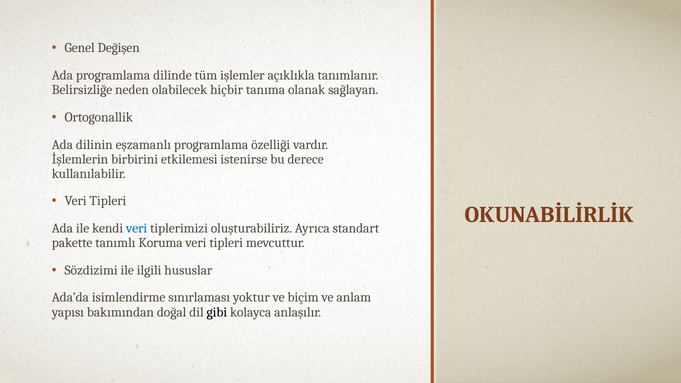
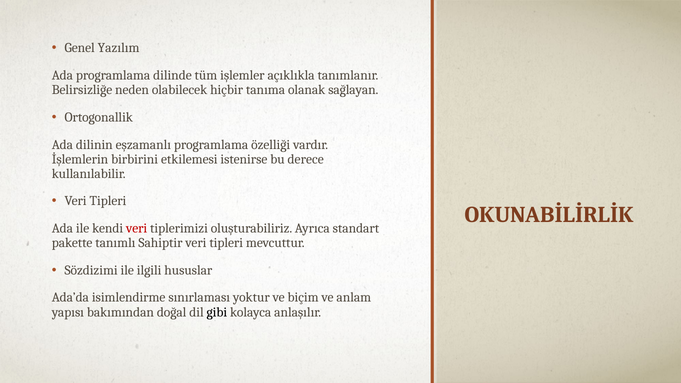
Değişen: Değişen -> Yazılım (119, 48)
veri colour: blue -> red (137, 228)
Koruma: Koruma -> Sahiptir (160, 243)
